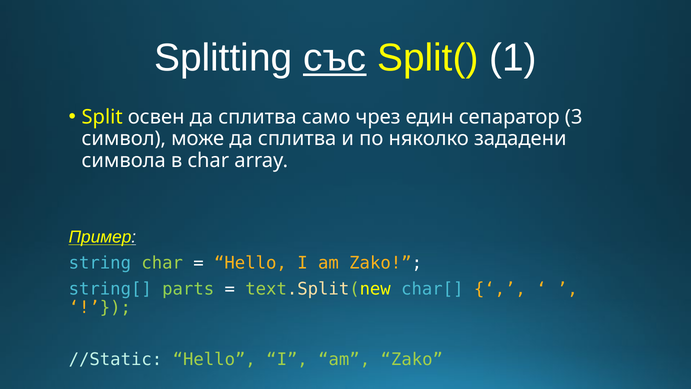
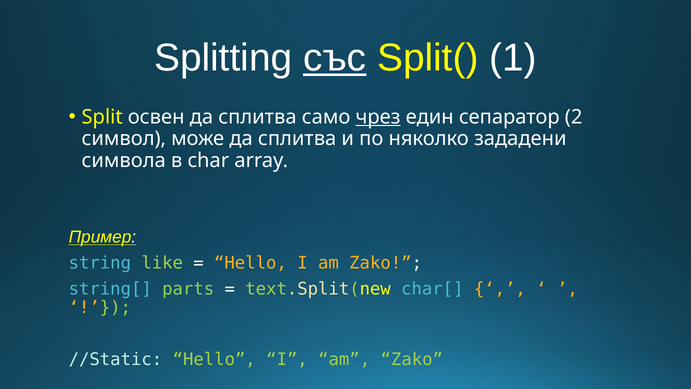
чрез underline: none -> present (378, 117)
3: 3 -> 2 (574, 117)
string char: char -> like (162, 263)
